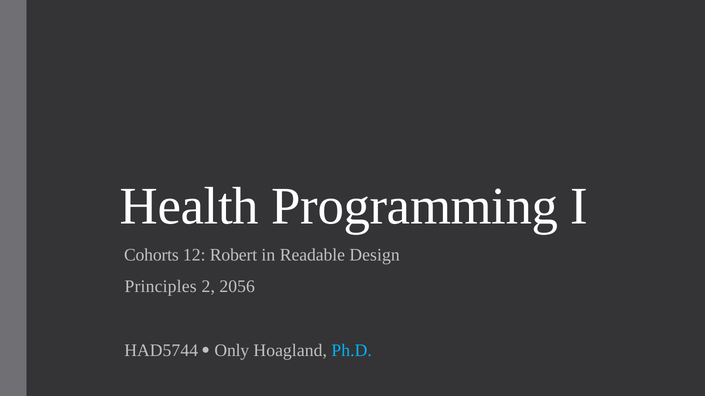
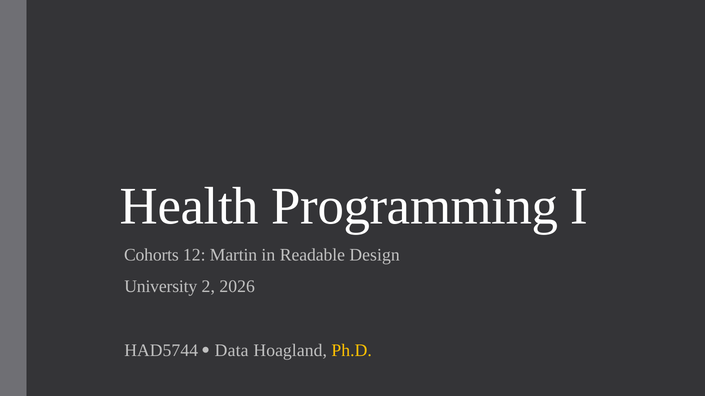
Robert: Robert -> Martin (233, 255)
Principles: Principles -> University (161, 287)
2056: 2056 -> 2026 (237, 287)
Only: Only -> Data (232, 351)
Ph.D colour: light blue -> yellow (352, 351)
